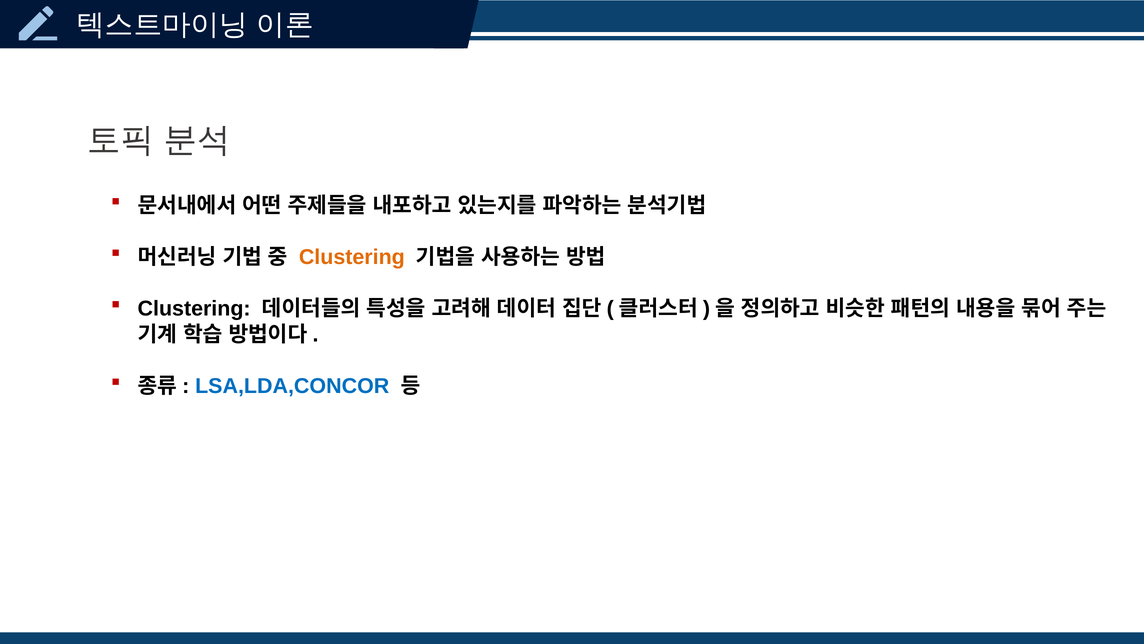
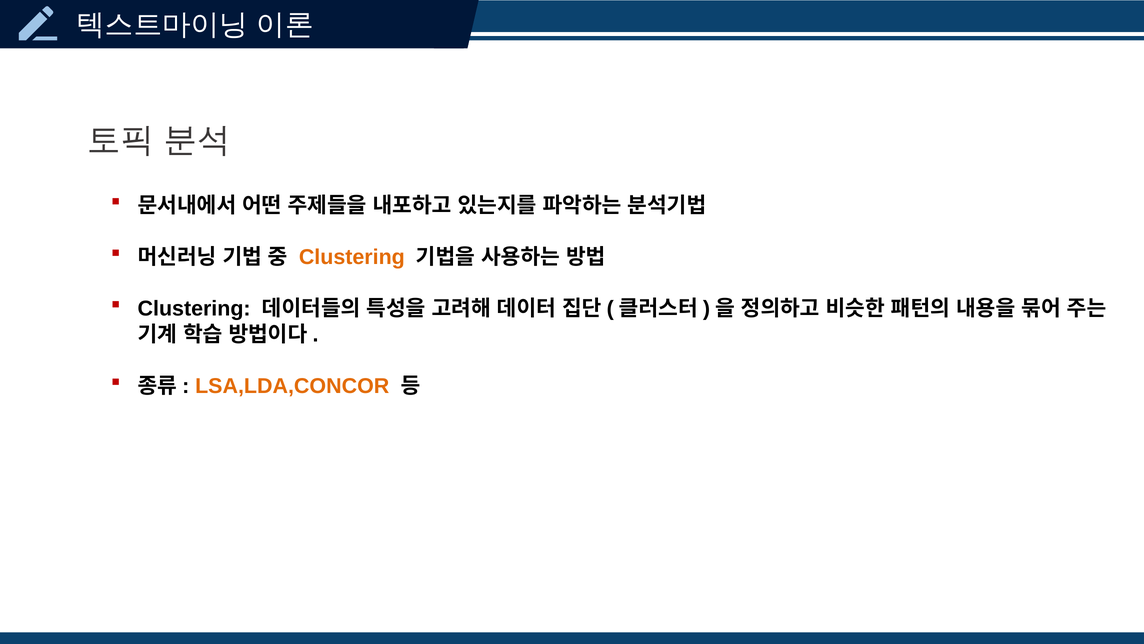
LSA,LDA,CONCOR colour: blue -> orange (292, 386)
